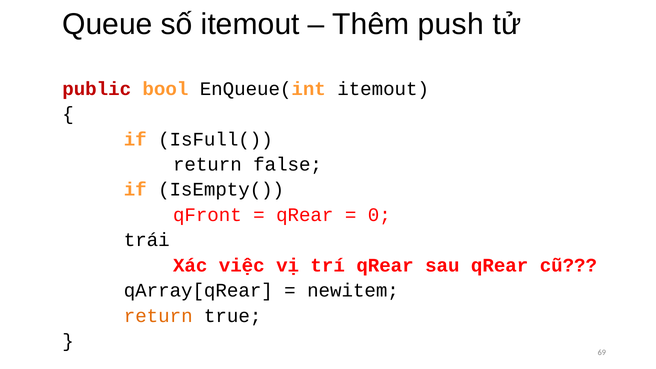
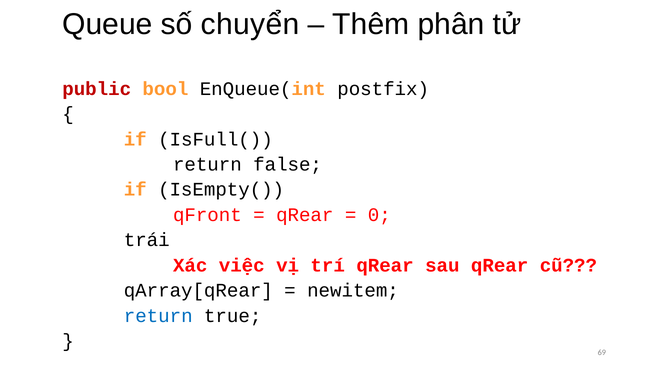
số itemout: itemout -> chuyển (250, 24)
push: push -> phân (451, 24)
EnQueue(int itemout: itemout -> postfix (383, 89)
return colour: orange -> blue (158, 316)
